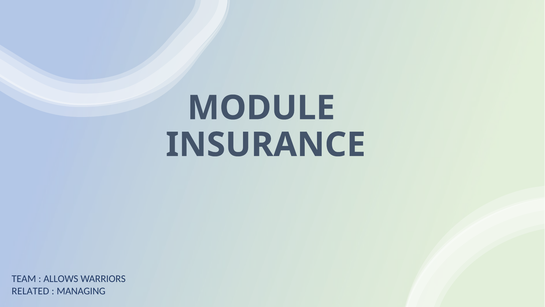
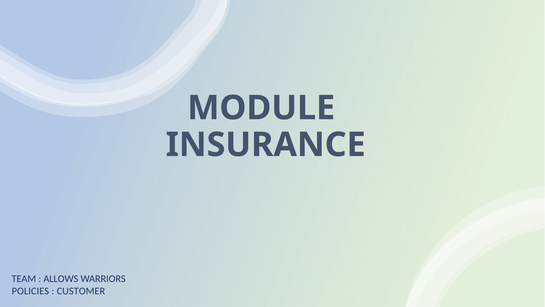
RELATED: RELATED -> POLICIES (30, 291)
MANAGING: MANAGING -> CUSTOMER (81, 291)
